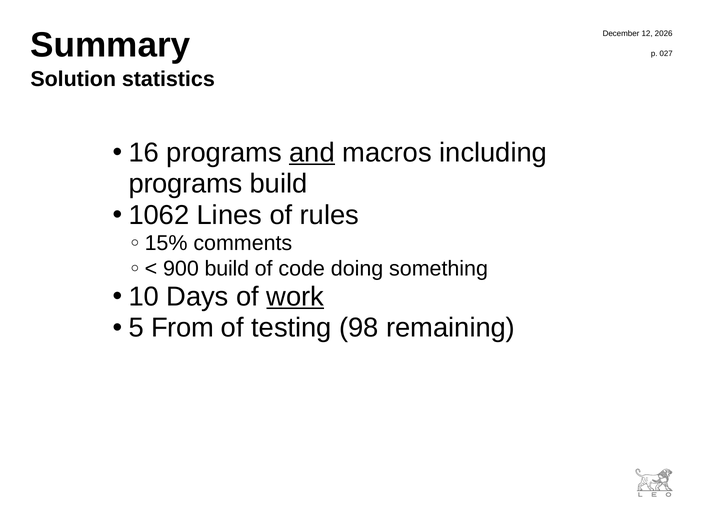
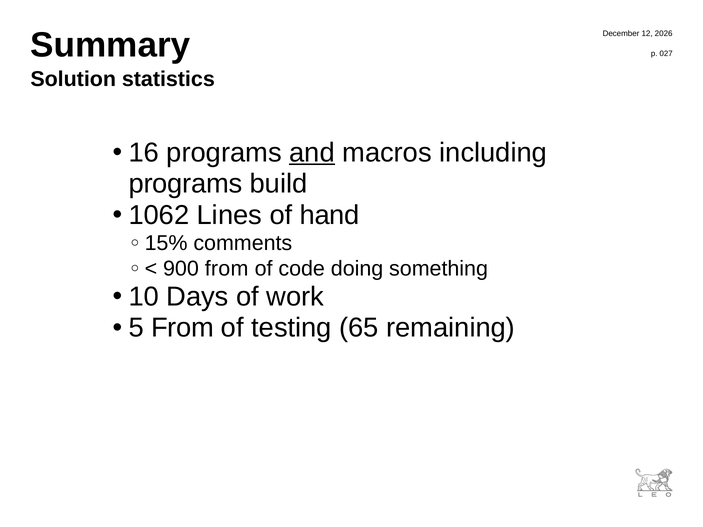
rules: rules -> hand (330, 215)
900 build: build -> from (227, 269)
work underline: present -> none (295, 297)
98: 98 -> 65 (359, 328)
